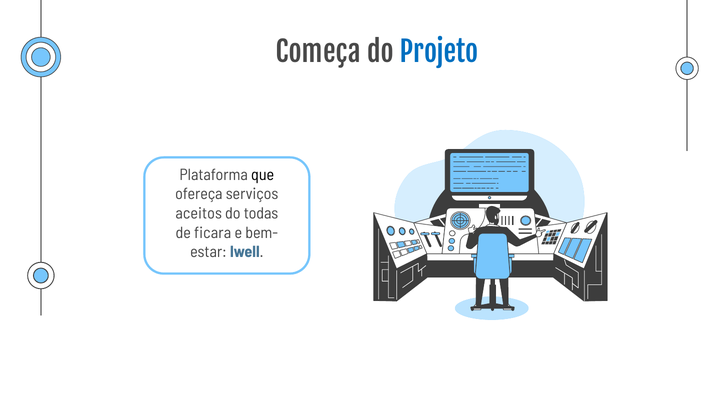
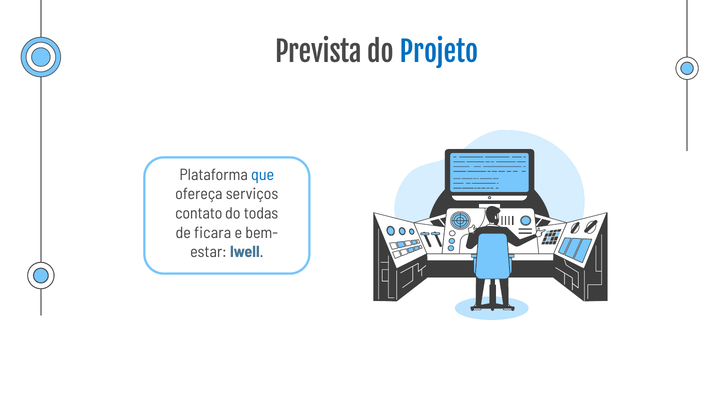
Começa: Começa -> Prevista (318, 53)
que colour: black -> blue (263, 175)
aceitos: aceitos -> contato (199, 213)
